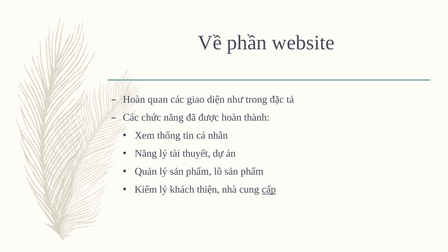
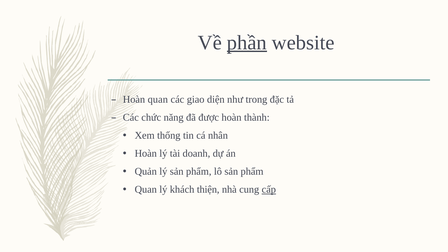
phần underline: none -> present (247, 43)
Năng: Năng -> Hoàn (146, 154)
thuyết: thuyết -> doanh (196, 154)
Kiểm: Kiểm -> Quan (146, 190)
